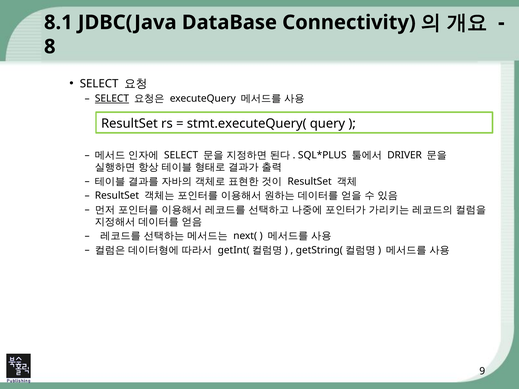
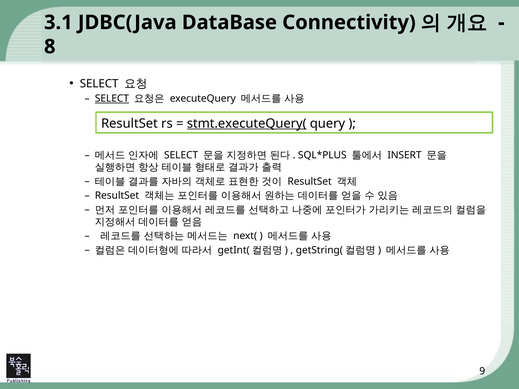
8.1: 8.1 -> 3.1 (58, 22)
stmt.executeQuery( underline: none -> present (247, 124)
DRIVER: DRIVER -> INSERT (405, 155)
